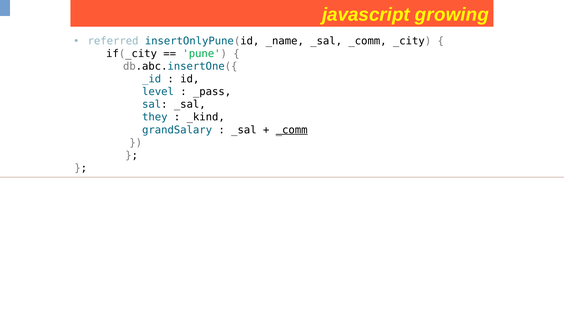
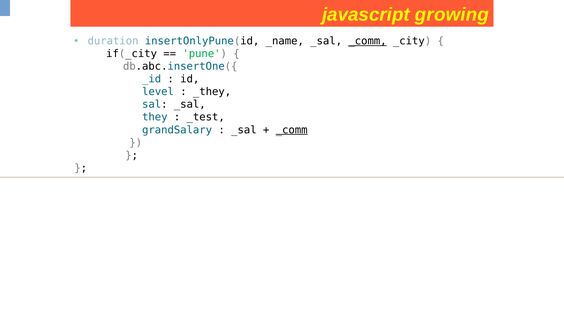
referred: referred -> duration (113, 41)
_comm underline: none -> present (368, 41)
_pass: _pass -> _they (212, 92)
_kind: _kind -> _test (206, 117)
